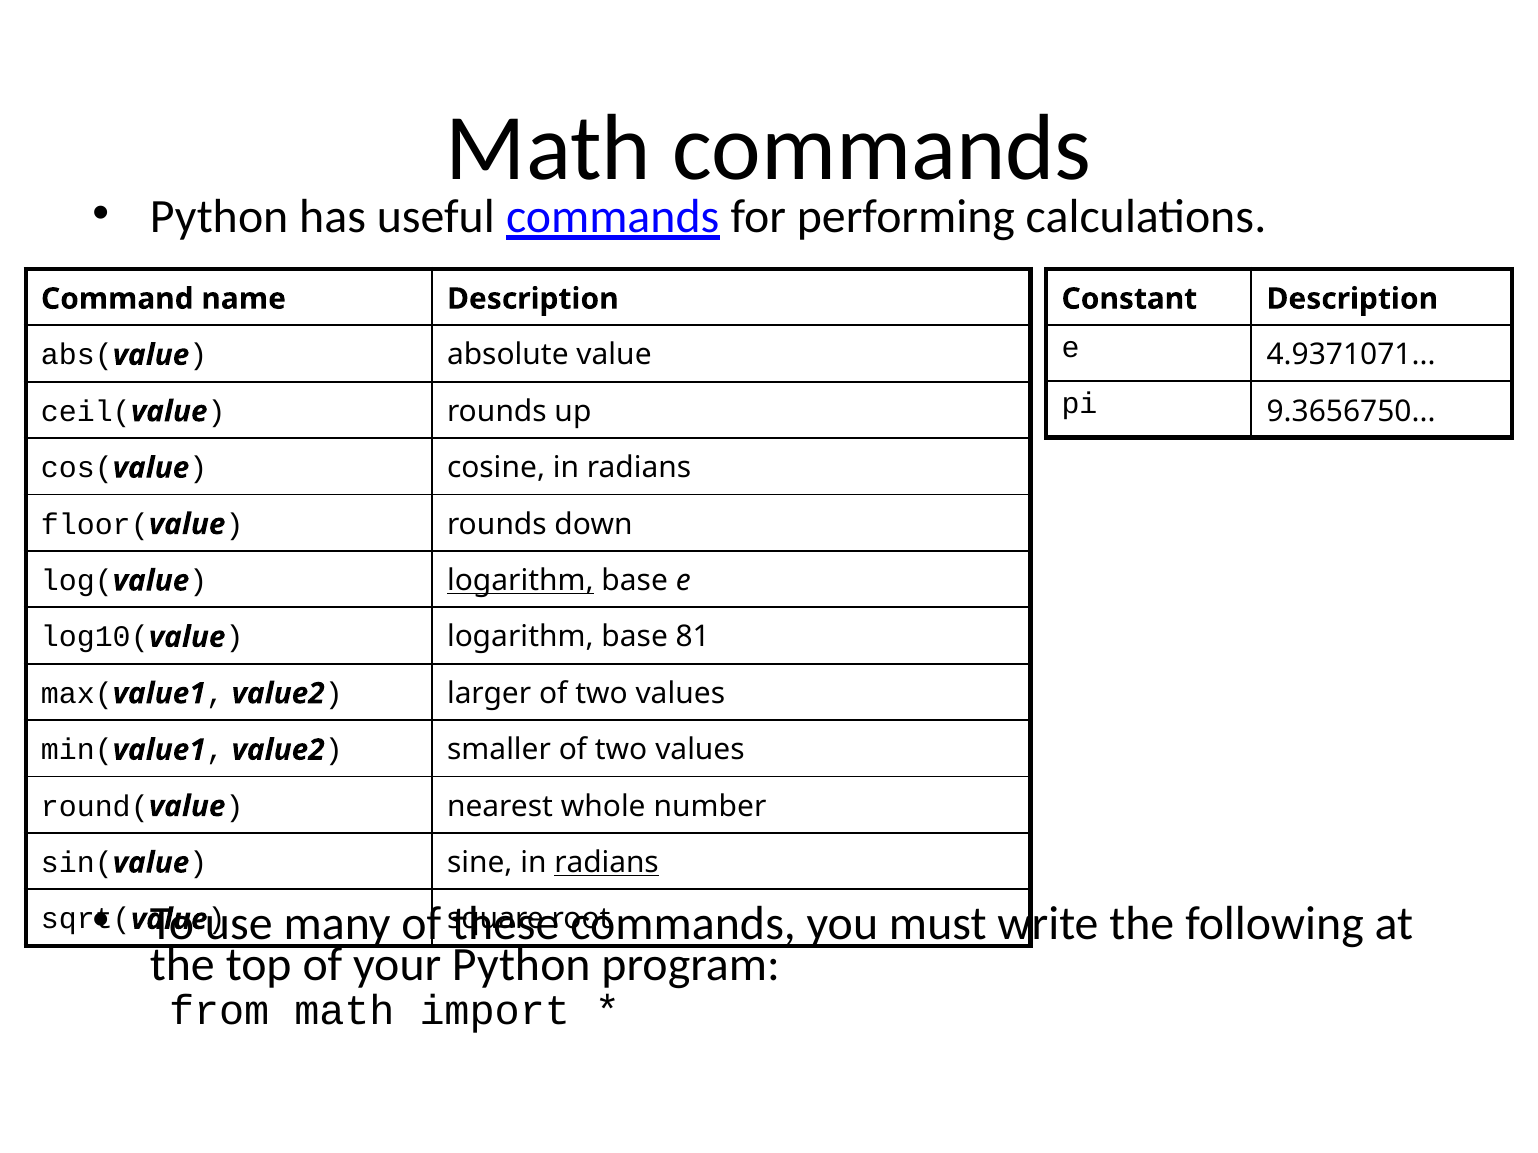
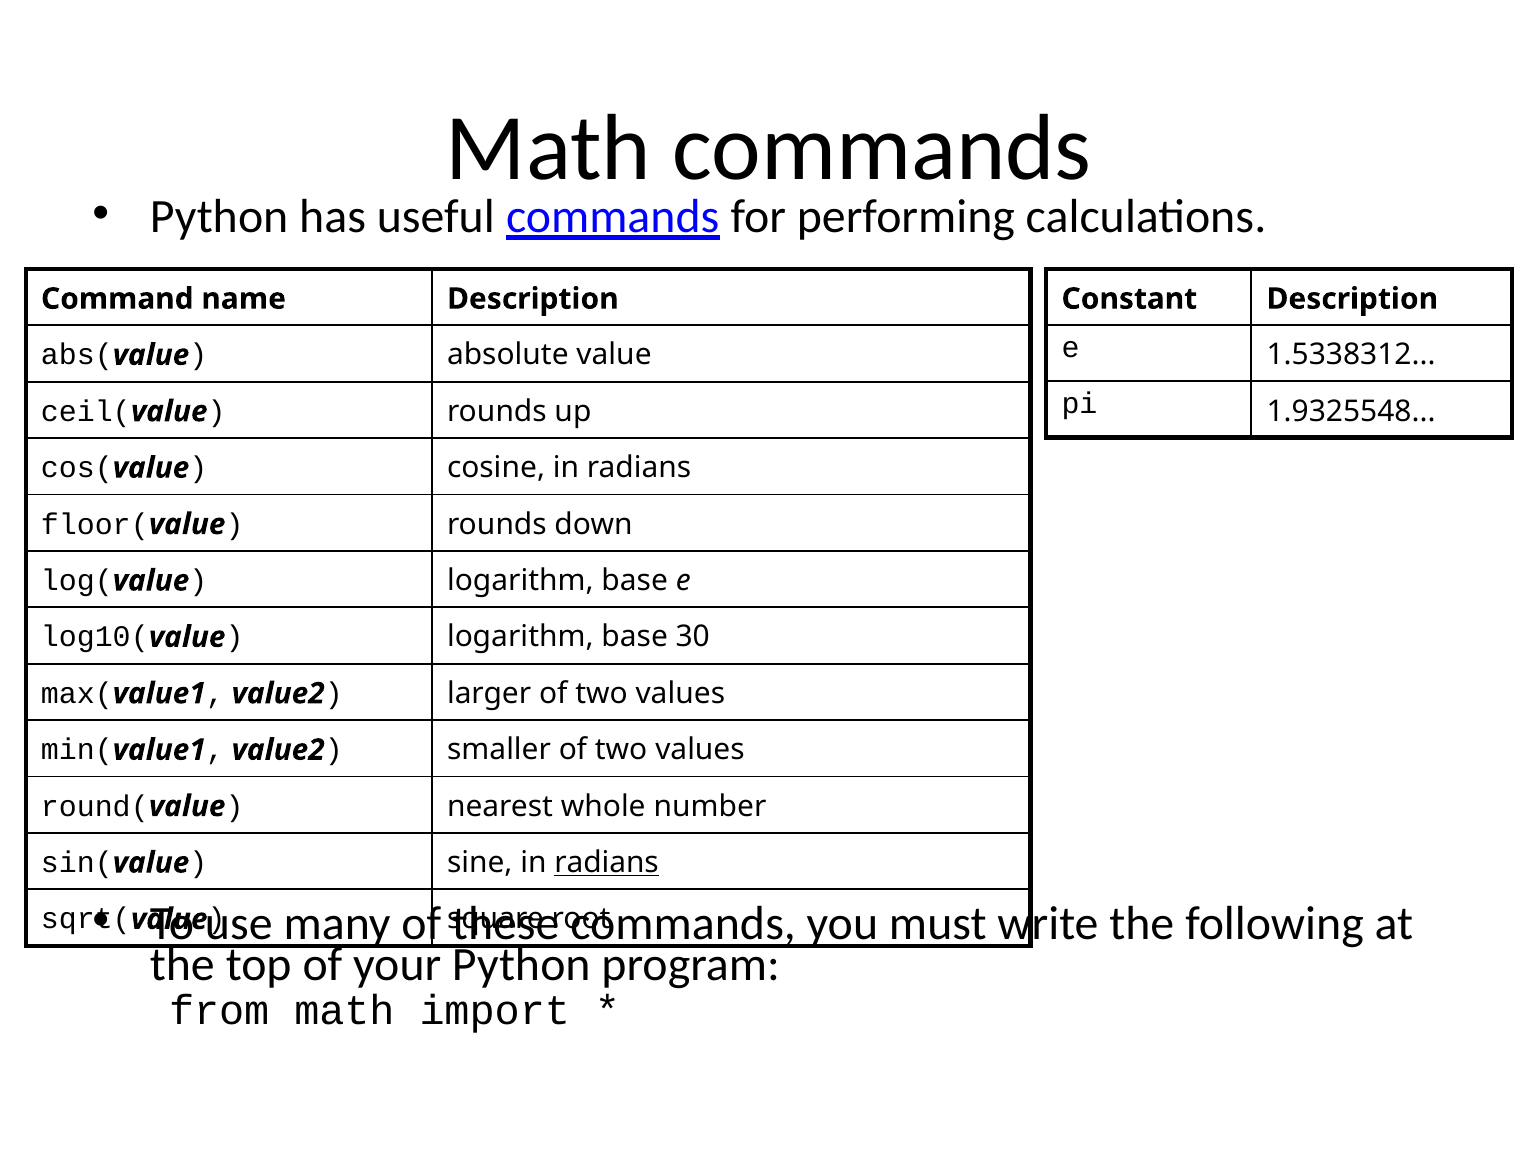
4.9371071: 4.9371071 -> 1.5338312 (1351, 355)
9.3656750: 9.3656750 -> 1.9325548 (1351, 411)
logarithm underline: present -> none (520, 581)
81: 81 -> 30 (693, 637)
